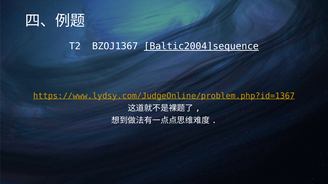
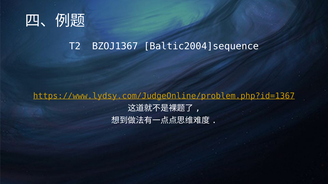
Baltic2004]sequence underline: present -> none (201, 46)
